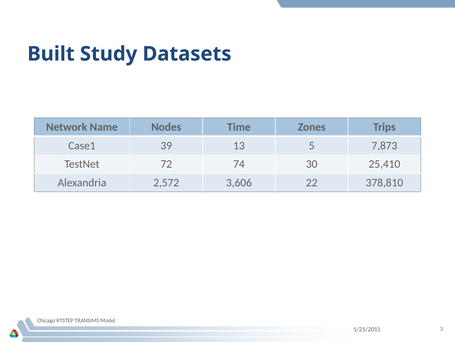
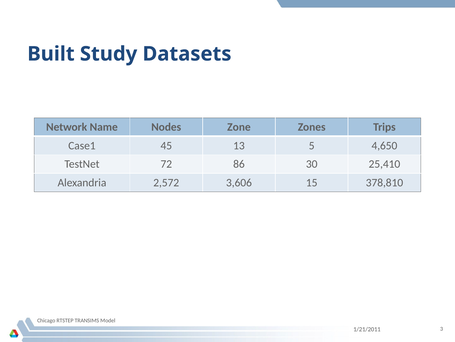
Time: Time -> Zone (239, 127)
39: 39 -> 45 (166, 145)
7,873: 7,873 -> 4,650 (384, 145)
74: 74 -> 86 (239, 164)
22: 22 -> 15 (312, 182)
